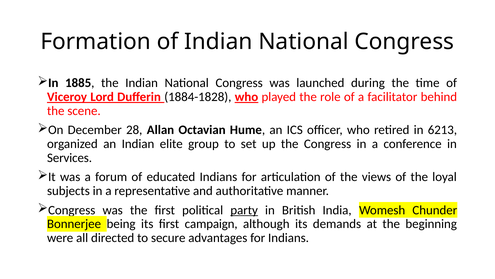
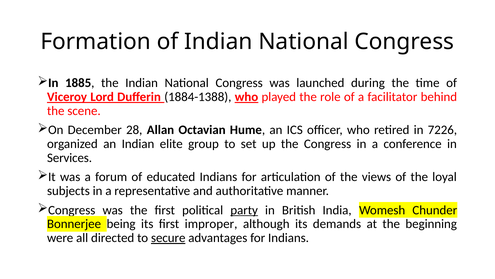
1884-1828: 1884-1828 -> 1884-1388 (198, 97)
6213: 6213 -> 7226 (442, 130)
campaign: campaign -> improper (211, 224)
secure underline: none -> present (168, 237)
